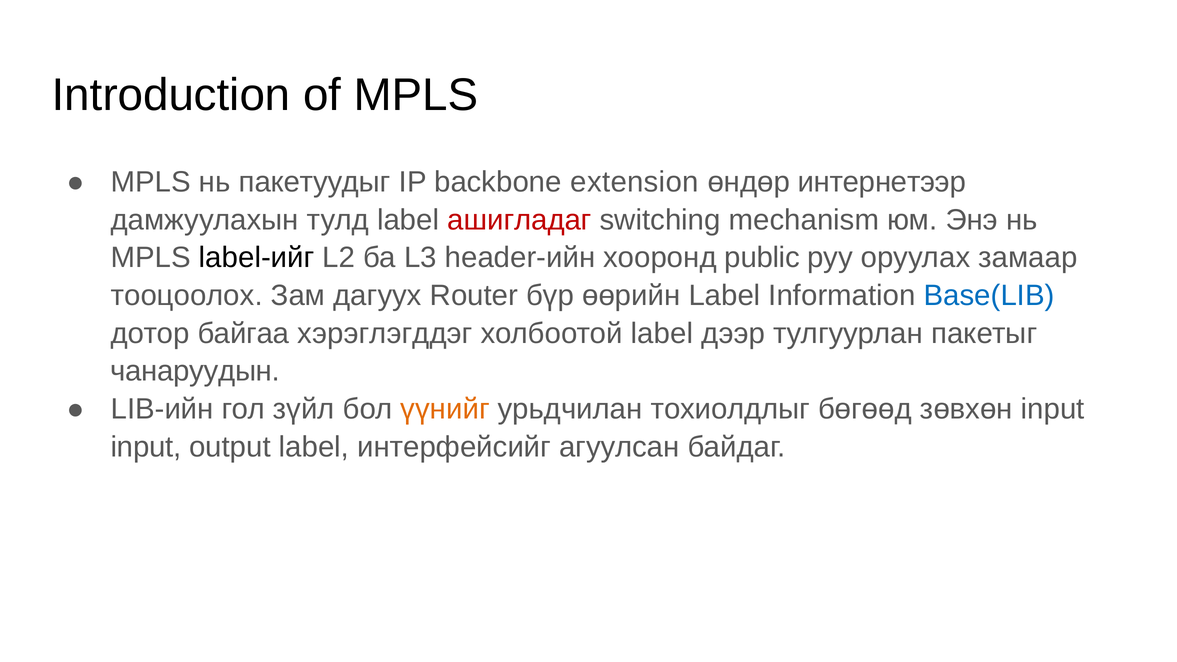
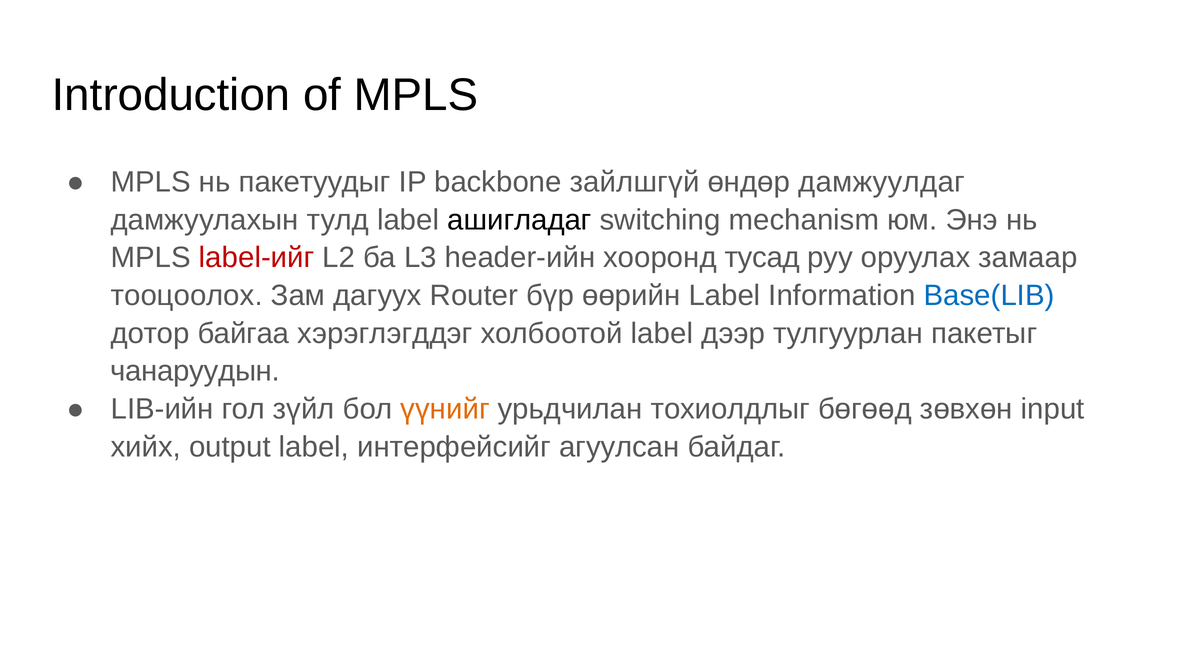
extension: extension -> зайлшгүй (635, 182)
интернетээр: интернетээр -> дамжуулдаг (882, 182)
ашигладаг colour: red -> black (520, 220)
label-ийг colour: black -> red (257, 258)
public: public -> тусад (762, 258)
input: input -> хийх (146, 447)
